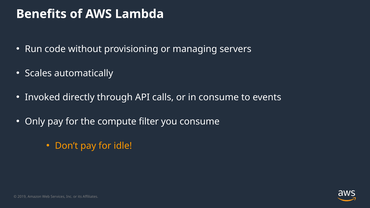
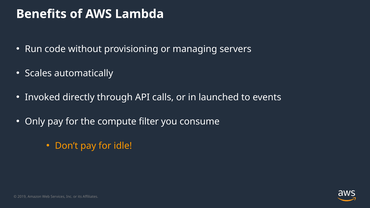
in consume: consume -> launched (219, 97)
